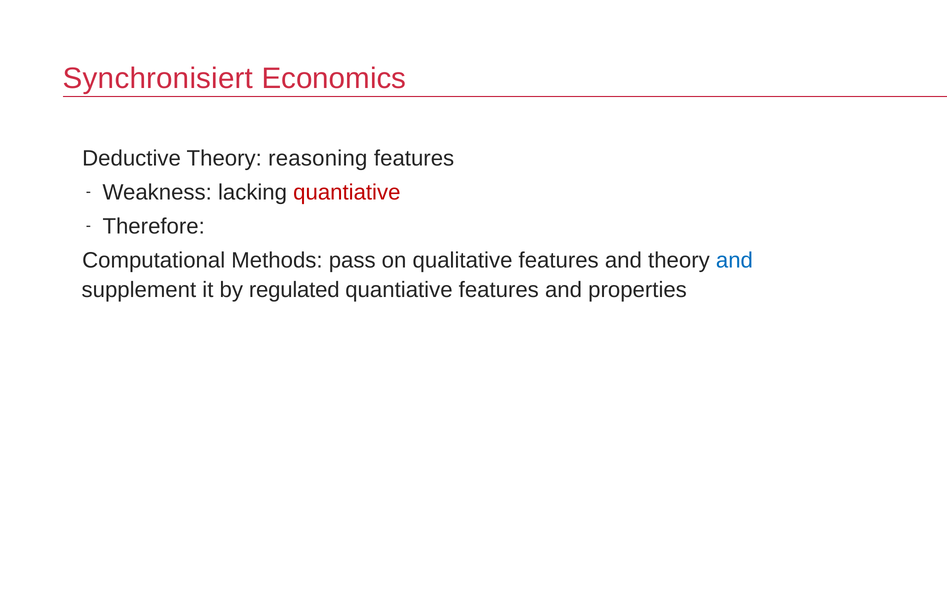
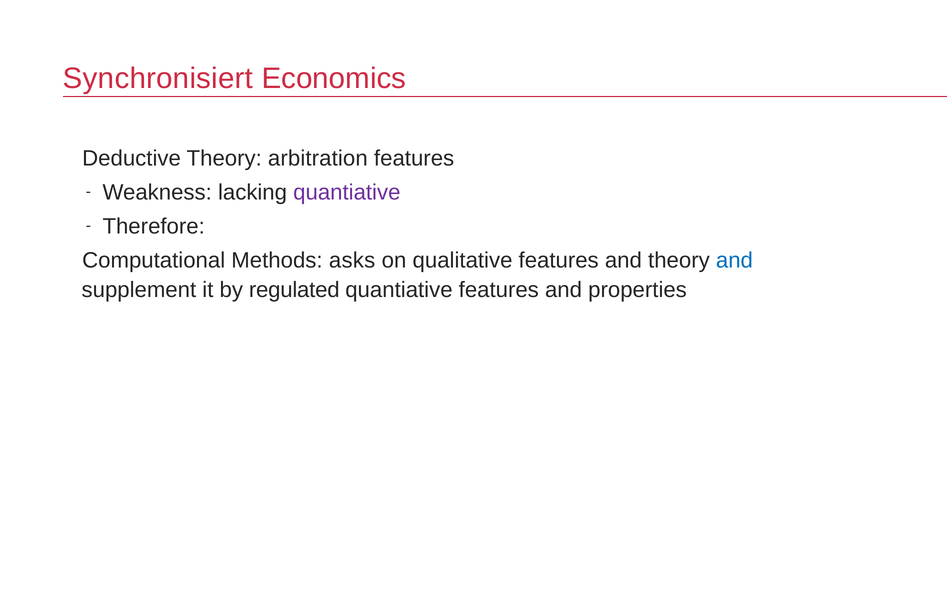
reasoning: reasoning -> arbitration (318, 158)
quantiative colour: red -> purple (347, 192)
pass: pass -> asks (352, 260)
